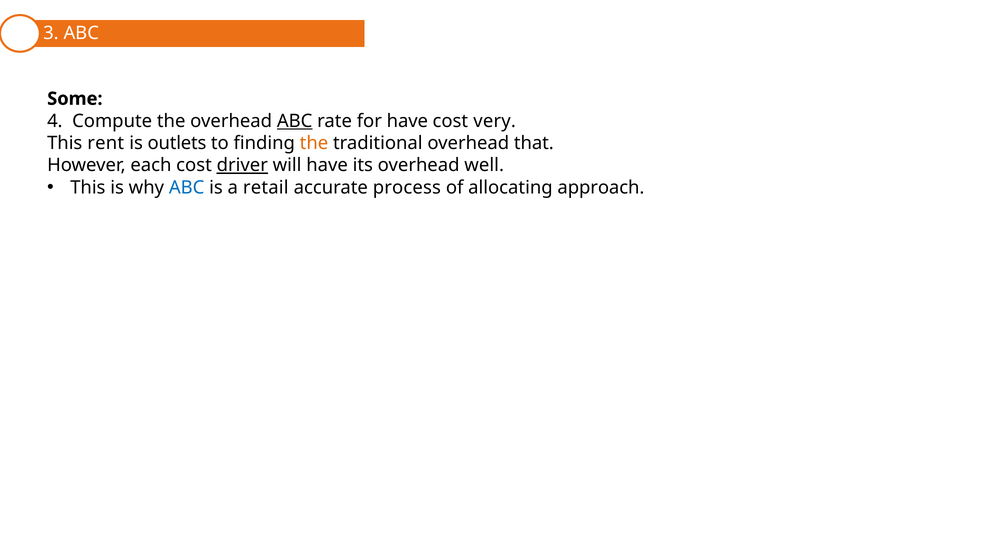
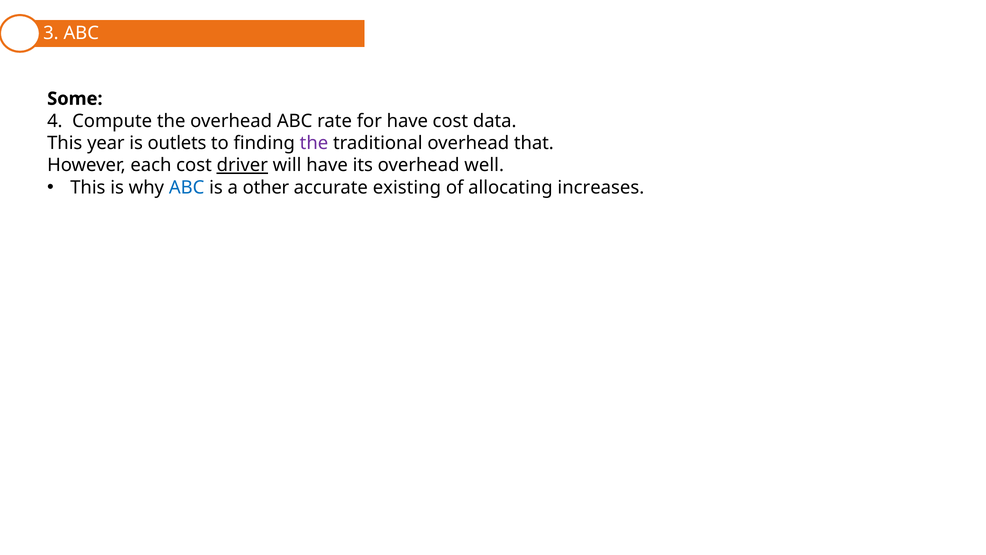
ABC underline: present -> none (295, 121)
very: very -> data (495, 121)
rent: rent -> year (106, 143)
the colour: orange -> purple (314, 143)
retail: retail -> other (266, 187)
process: process -> existing (407, 187)
approach: approach -> increases (601, 187)
